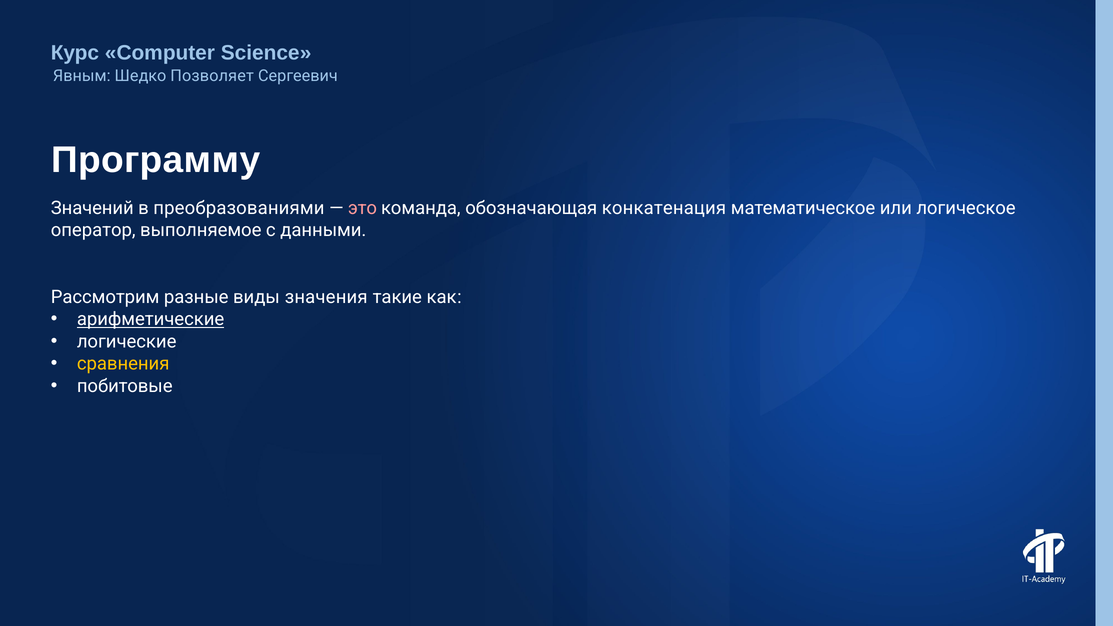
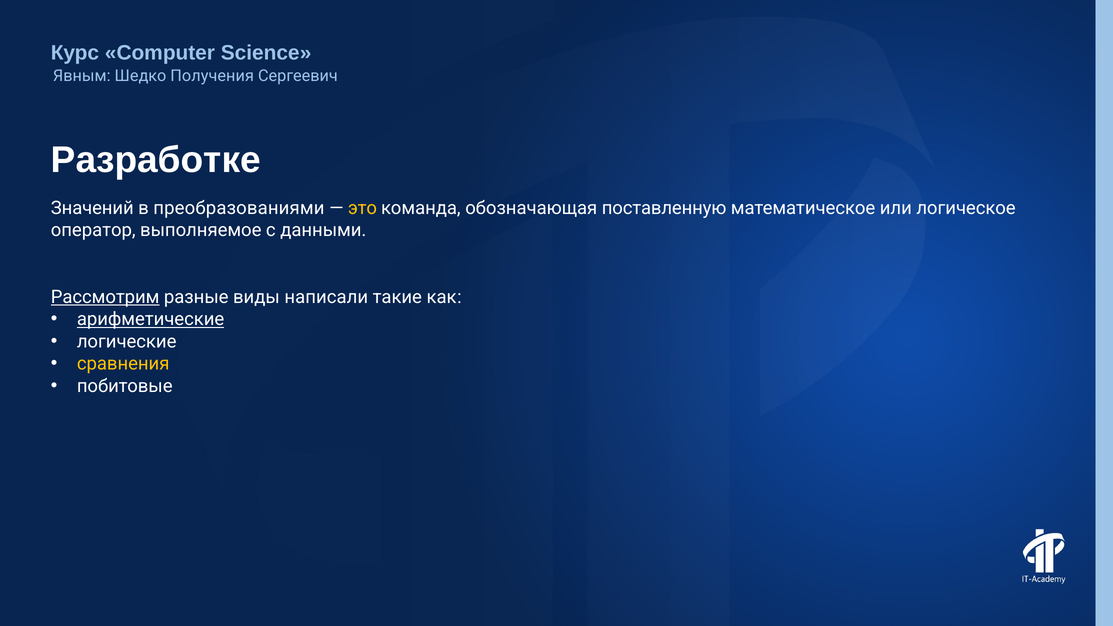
Позволяет: Позволяет -> Получения (212, 76)
Программу: Программу -> Разработке (156, 160)
это colour: pink -> yellow (362, 208)
конкатенация: конкатенация -> поставленную (664, 208)
Рассмотрим underline: none -> present (105, 297)
значения: значения -> написали (326, 297)
